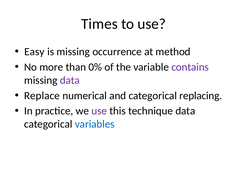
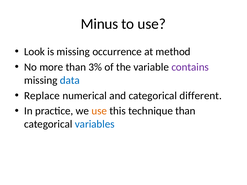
Times: Times -> Minus (100, 24)
Easy: Easy -> Look (34, 52)
0%: 0% -> 3% (95, 67)
data colour: purple -> blue (70, 80)
replacing: replacing -> different (201, 96)
use colour: purple -> orange (99, 111)
technique data: data -> than (185, 111)
